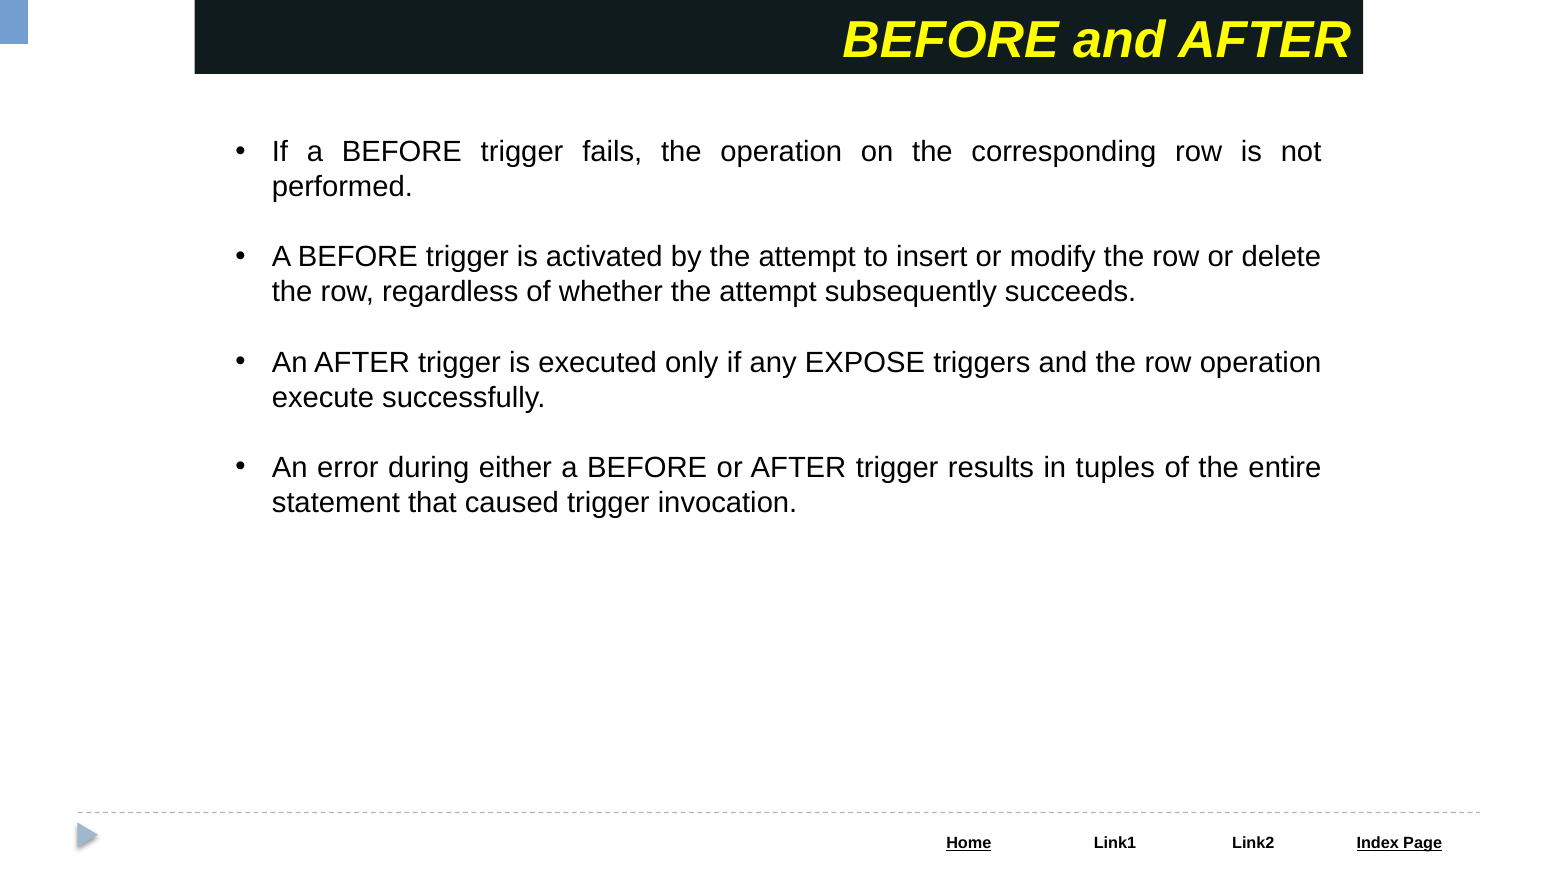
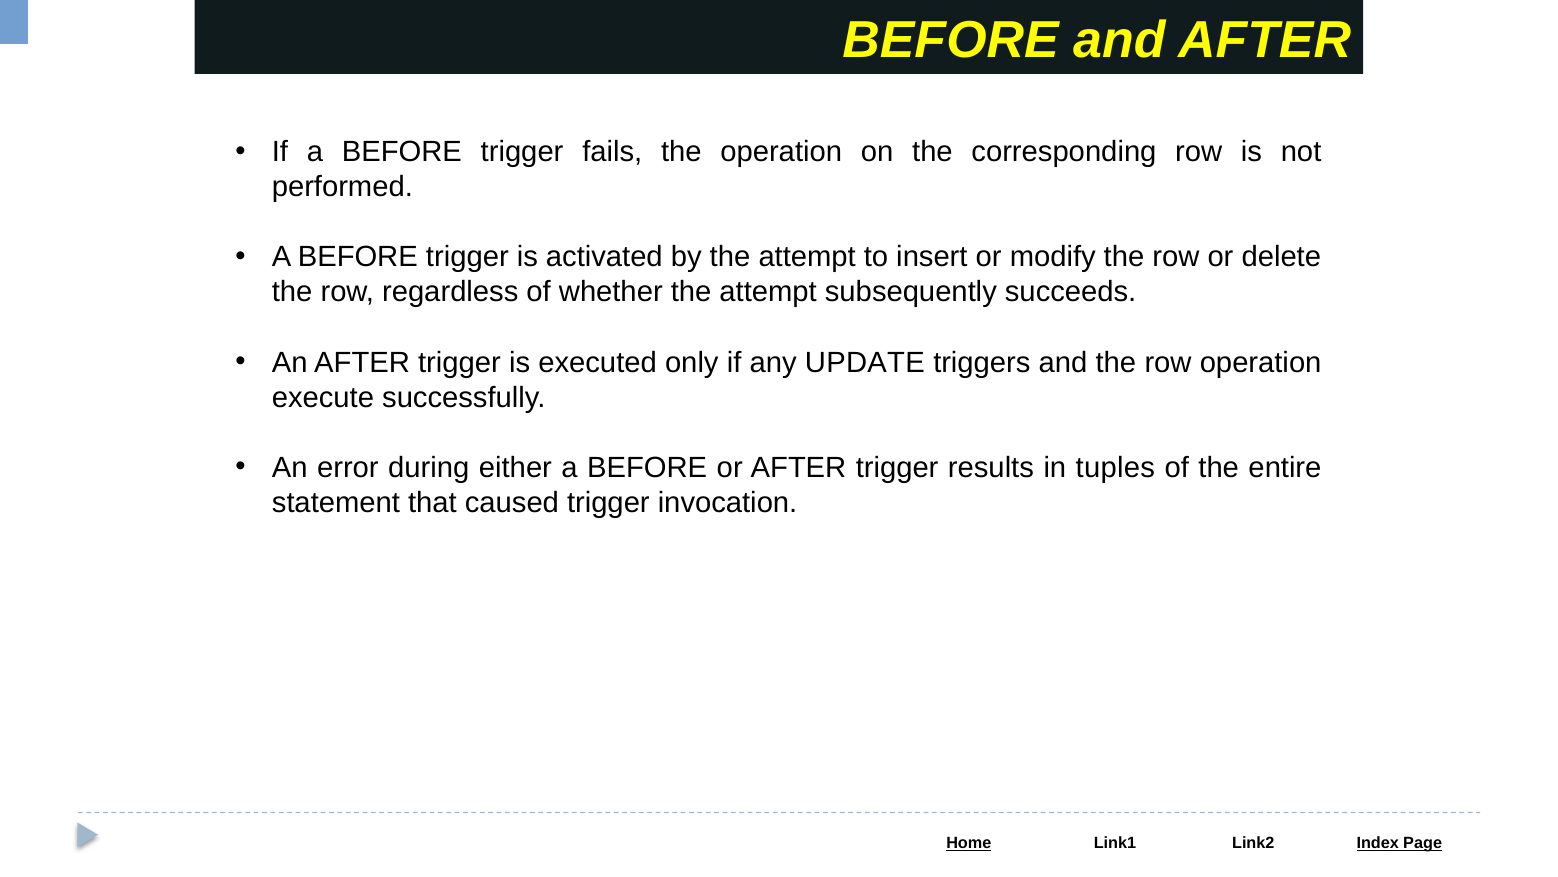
EXPOSE: EXPOSE -> UPDATE (865, 362)
